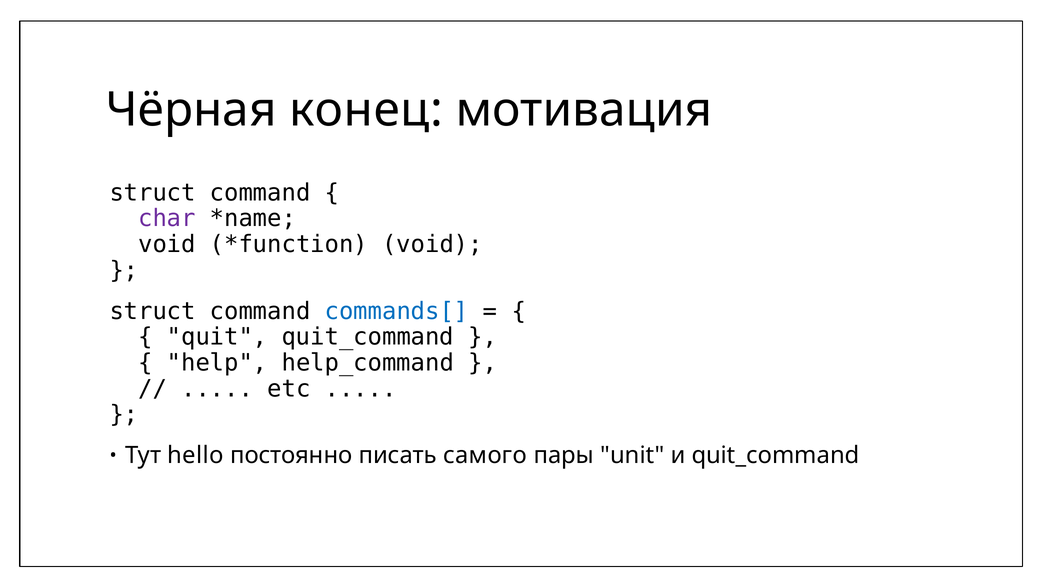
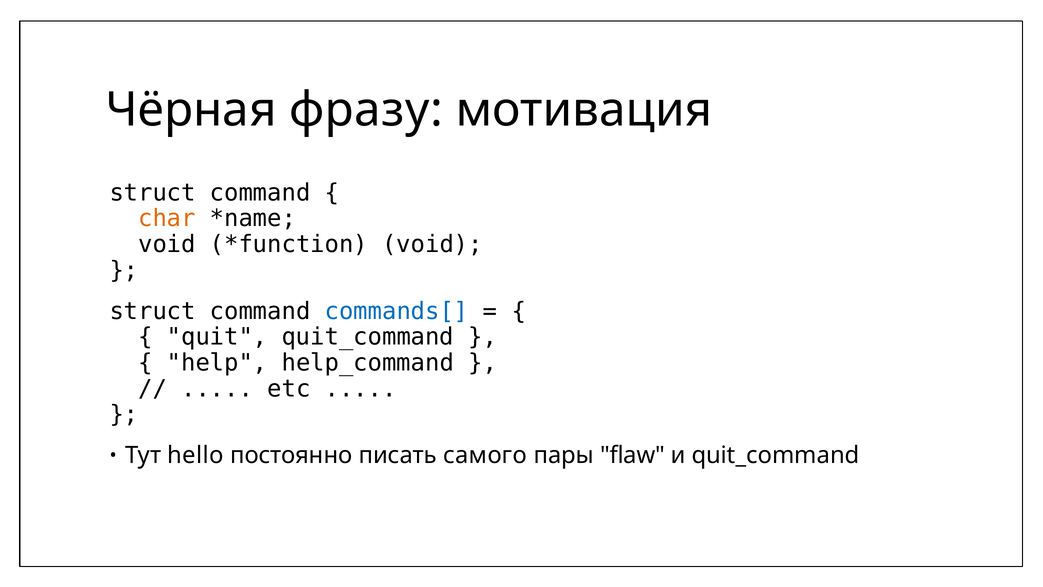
конец: конец -> фразу (366, 110)
char colour: purple -> orange (167, 218)
unit: unit -> flaw (633, 455)
